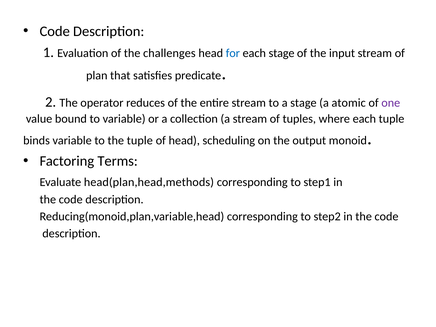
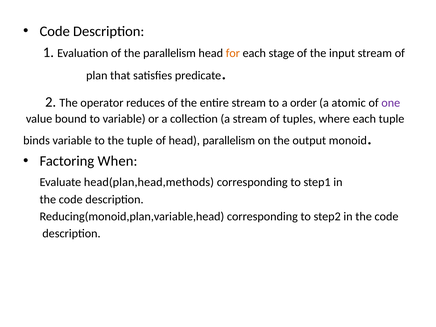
the challenges: challenges -> parallelism (169, 53)
for colour: blue -> orange (233, 53)
a stage: stage -> order (303, 103)
head scheduling: scheduling -> parallelism (229, 141)
Terms: Terms -> When (118, 161)
